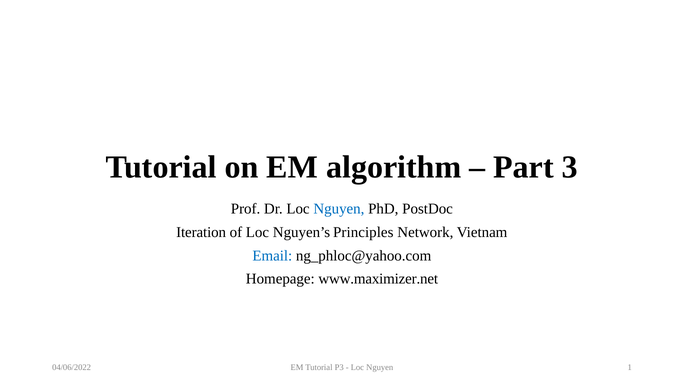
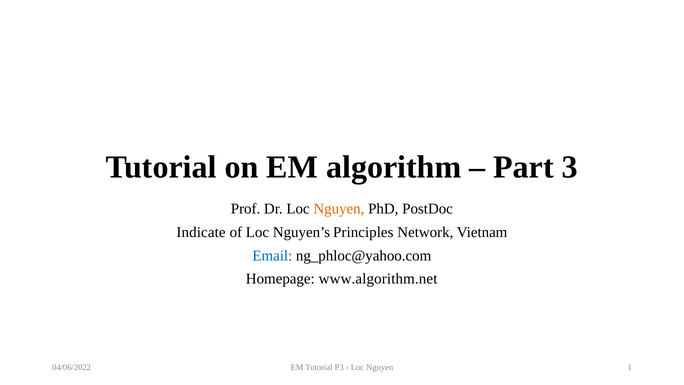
Nguyen colour: blue -> orange (339, 209)
Iteration: Iteration -> Indicate (201, 232)
www.maximizer.net: www.maximizer.net -> www.algorithm.net (378, 279)
